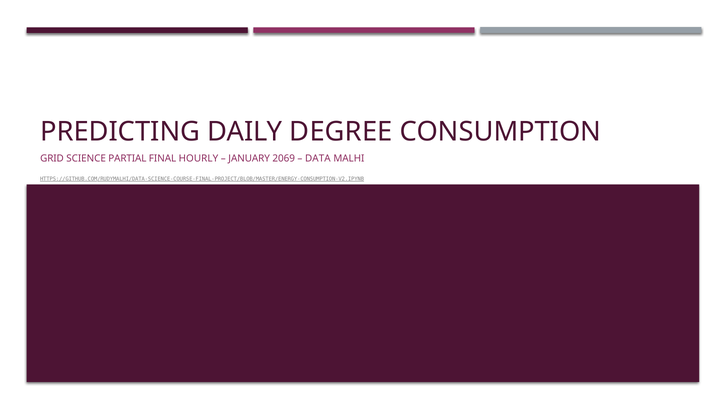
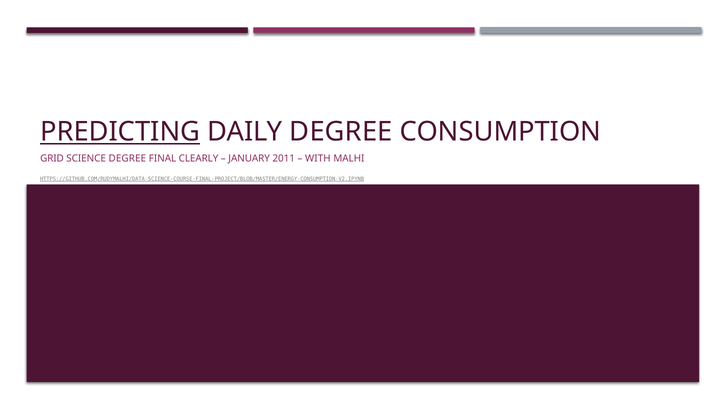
PREDICTING underline: none -> present (120, 132)
SCIENCE PARTIAL: PARTIAL -> DEGREE (127, 158)
HOURLY: HOURLY -> CLEARLY (199, 158)
2069: 2069 -> 2011 (284, 158)
DATA: DATA -> WITH (318, 158)
